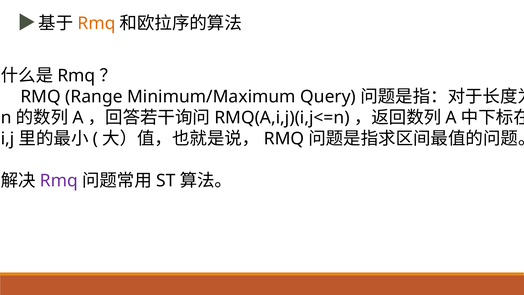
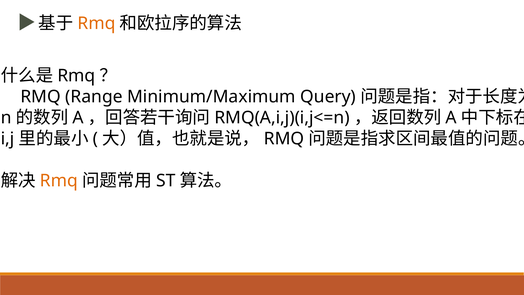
Rmq colour: purple -> orange (59, 181)
